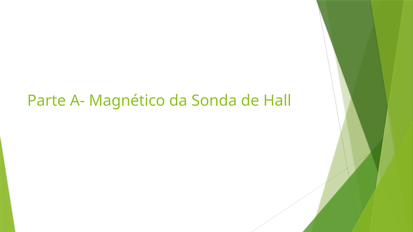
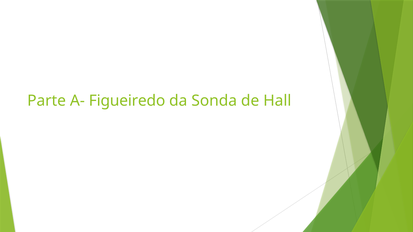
Magnético: Magnético -> Figueiredo (127, 101)
